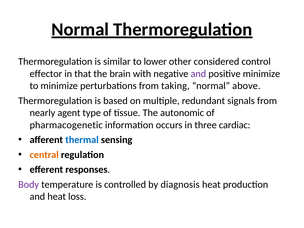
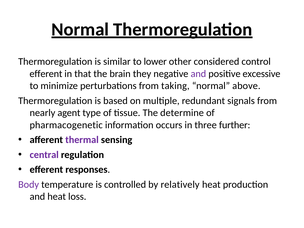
effector: effector -> efferent (46, 74)
with: with -> they (142, 74)
positive minimize: minimize -> excessive (261, 74)
autonomic: autonomic -> determine (182, 113)
cardiac: cardiac -> further (235, 125)
thermal colour: blue -> purple (82, 140)
central colour: orange -> purple (44, 155)
diagnosis: diagnosis -> relatively (180, 184)
